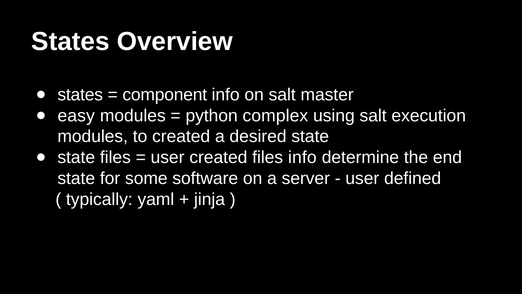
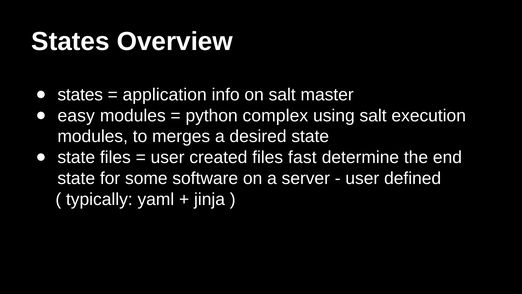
component: component -> application (165, 95)
to created: created -> merges (181, 136)
files info: info -> fast (302, 157)
